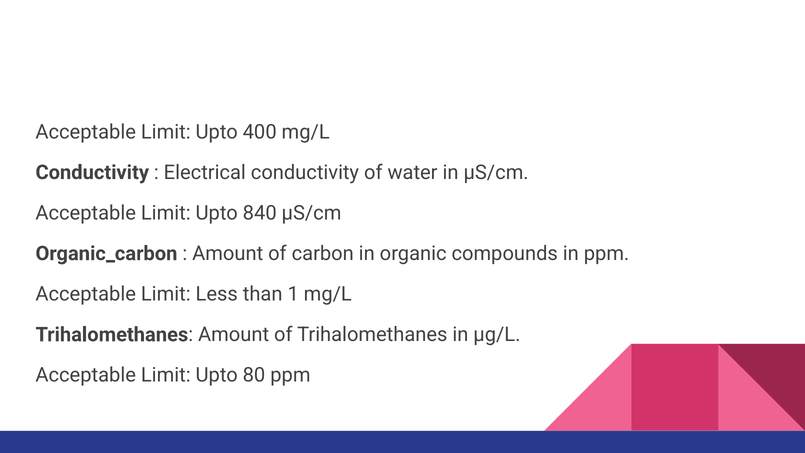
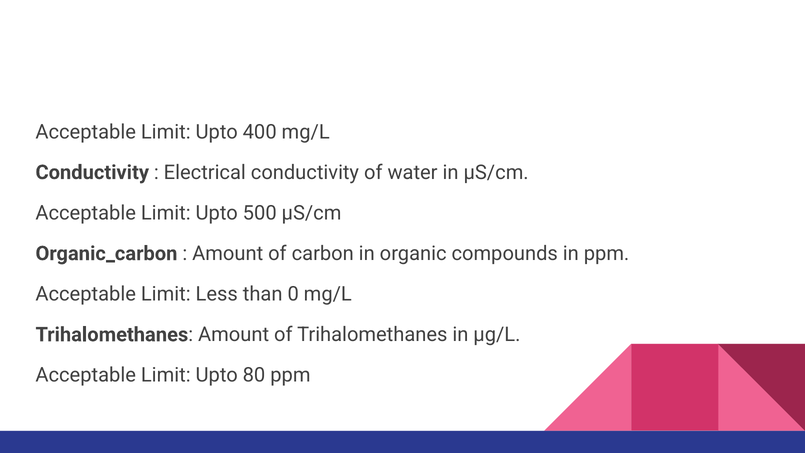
840: 840 -> 500 (260, 213)
1: 1 -> 0 (293, 294)
